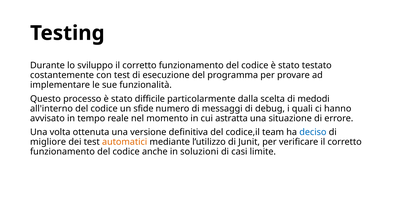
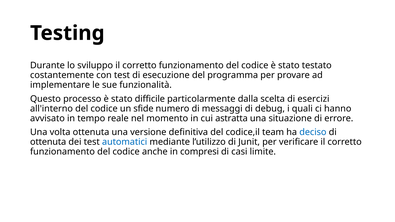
medodi: medodi -> esercizi (313, 99)
migliore: migliore -> ottenuta (48, 142)
automatici colour: orange -> blue (125, 142)
soluzioni: soluzioni -> compresi (200, 152)
